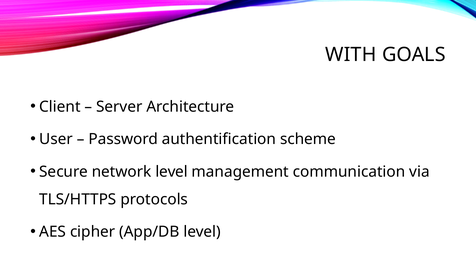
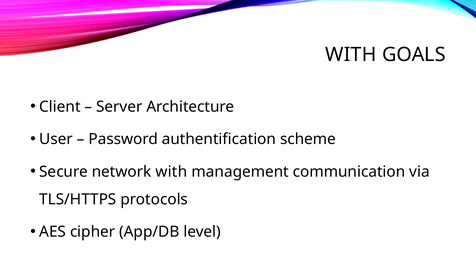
network level: level -> with (171, 172)
